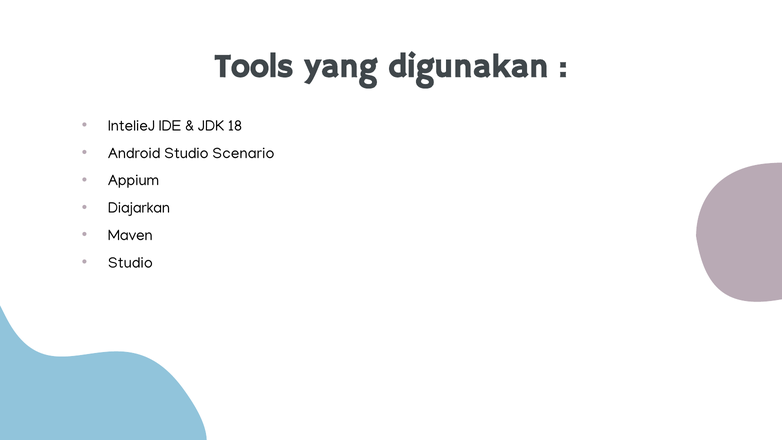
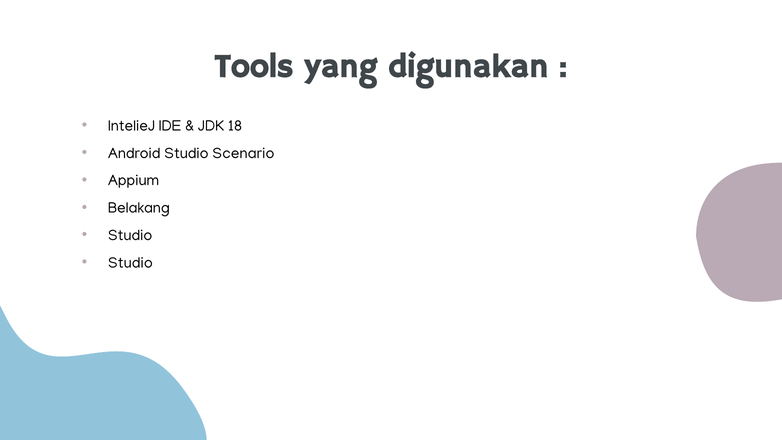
Diajarkan: Diajarkan -> Belakang (139, 208)
Maven: Maven -> Studio (130, 235)
